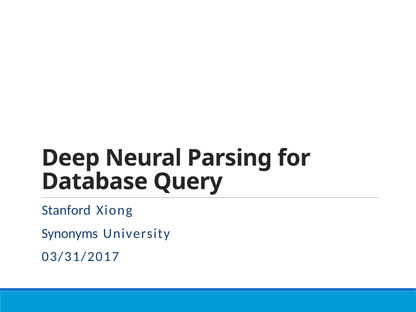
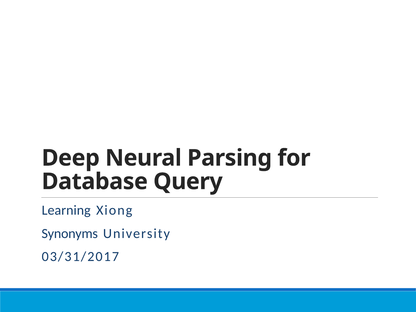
Stanford: Stanford -> Learning (66, 210)
